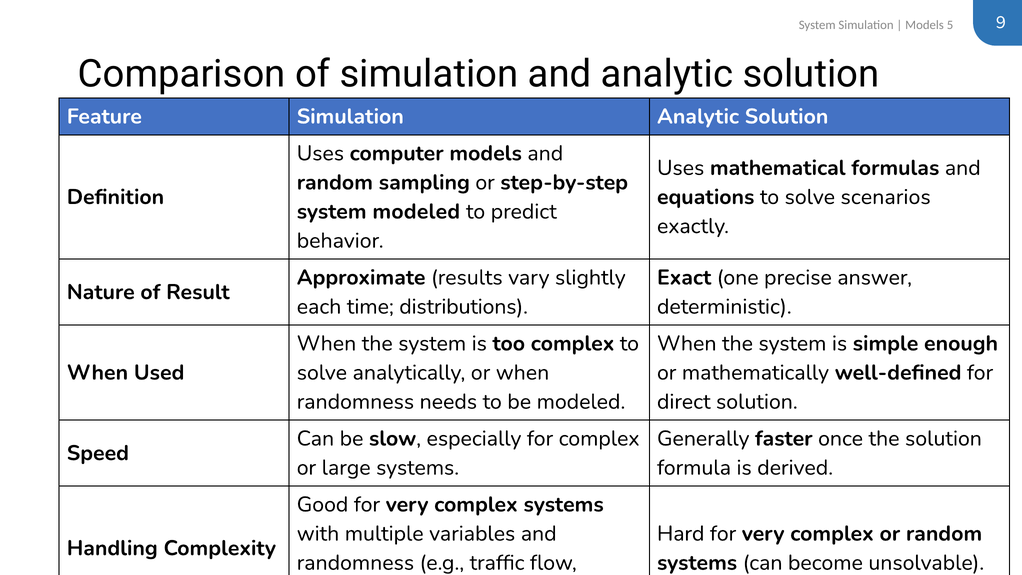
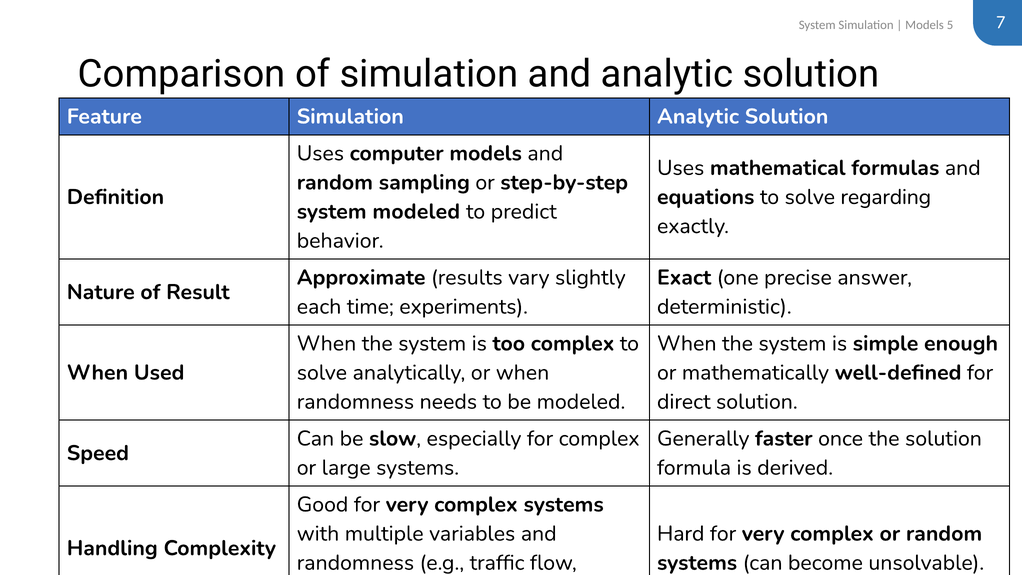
9: 9 -> 7 (1001, 23)
scenarios: scenarios -> regarding (886, 197)
distributions: distributions -> experiments (464, 307)
